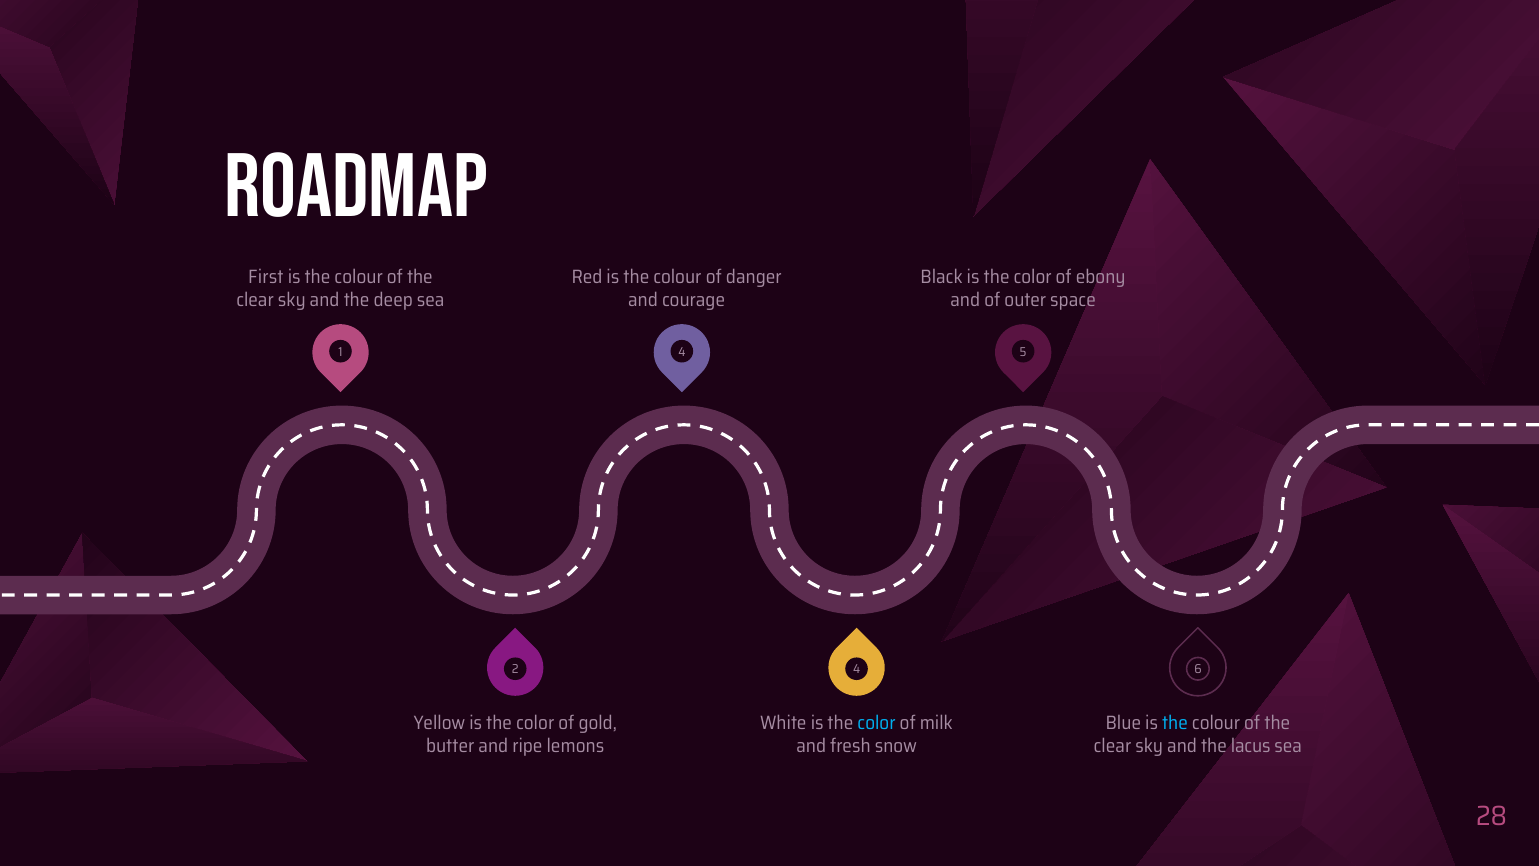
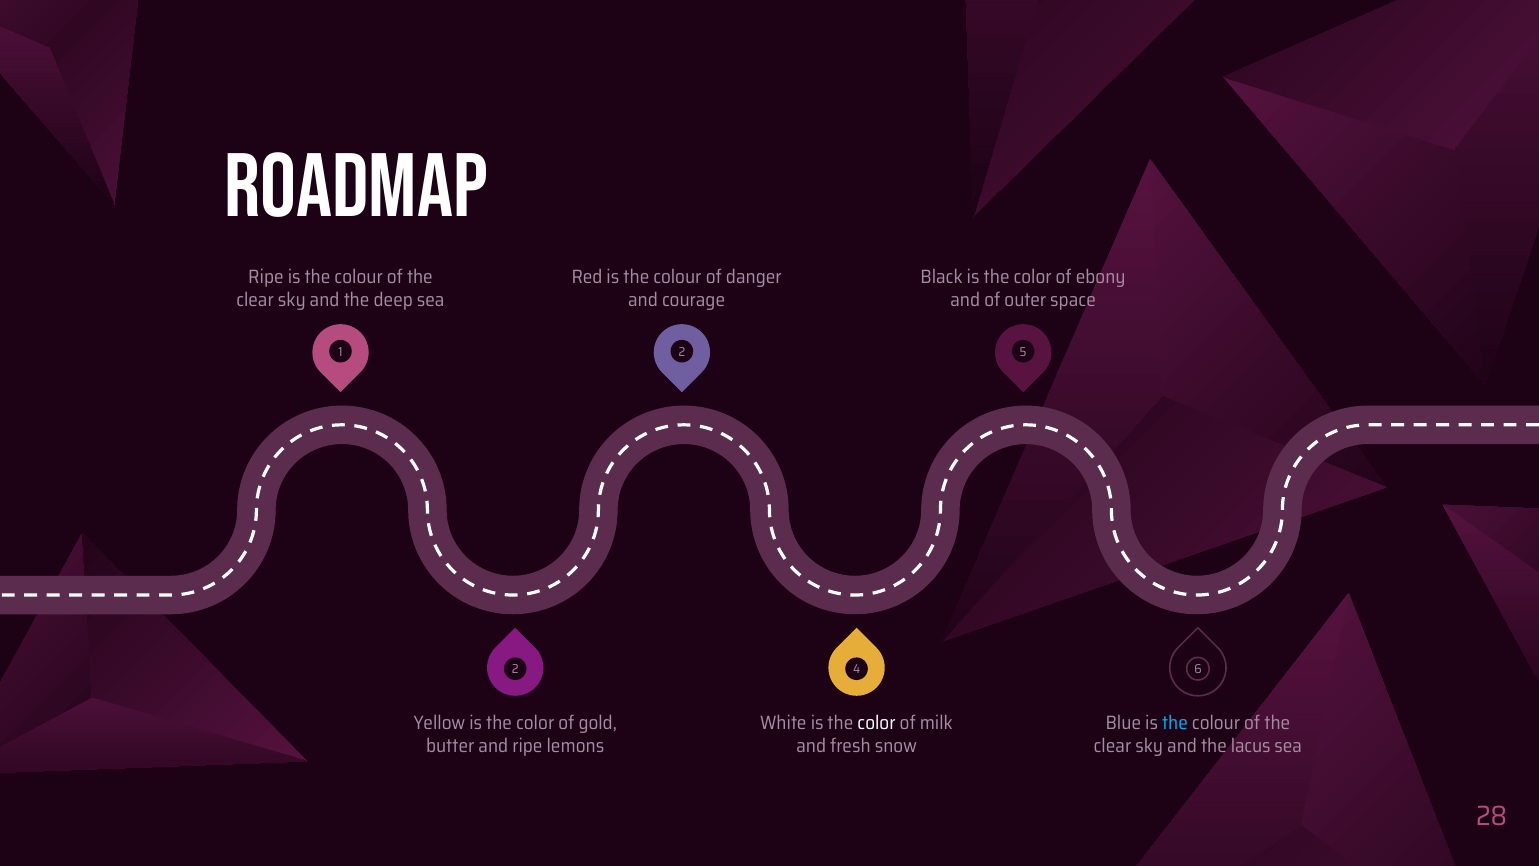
First: First -> Ripe (266, 277)
1 4: 4 -> 2 (682, 352)
color colour: light blue -> white (877, 722)
